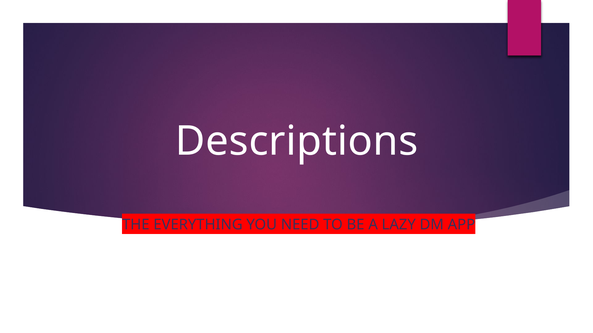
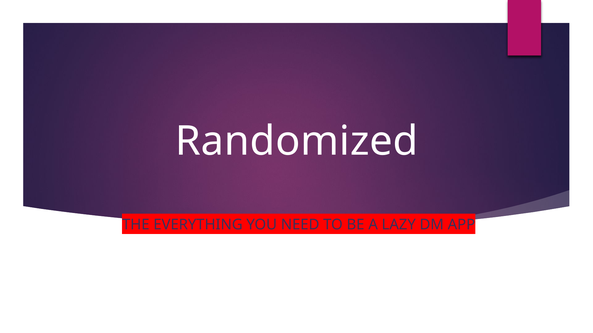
Descriptions: Descriptions -> Randomized (297, 141)
